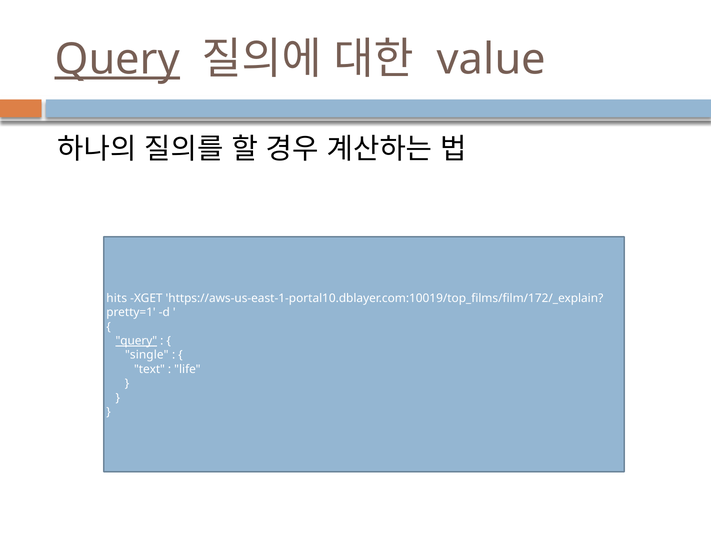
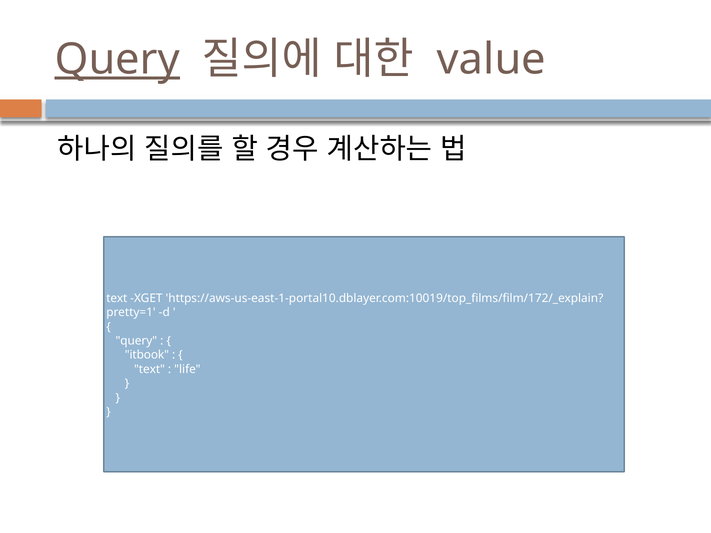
hits: hits -> text (117, 298)
query underline: present -> none (136, 341)
single: single -> itbook (147, 355)
